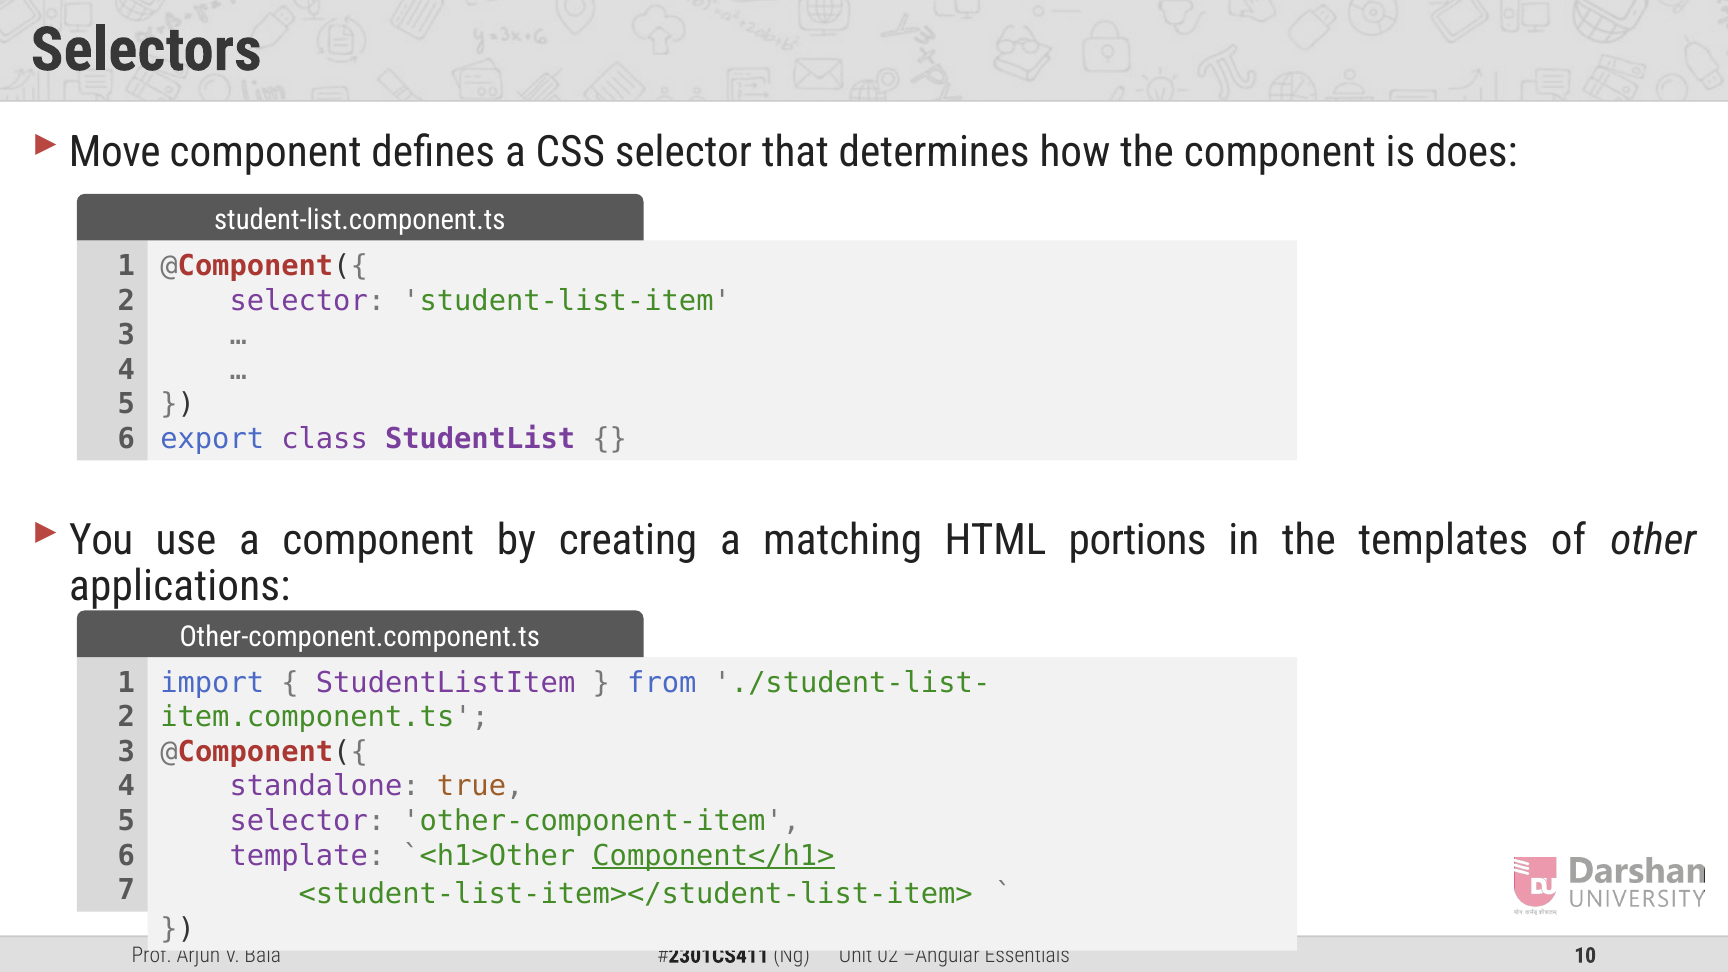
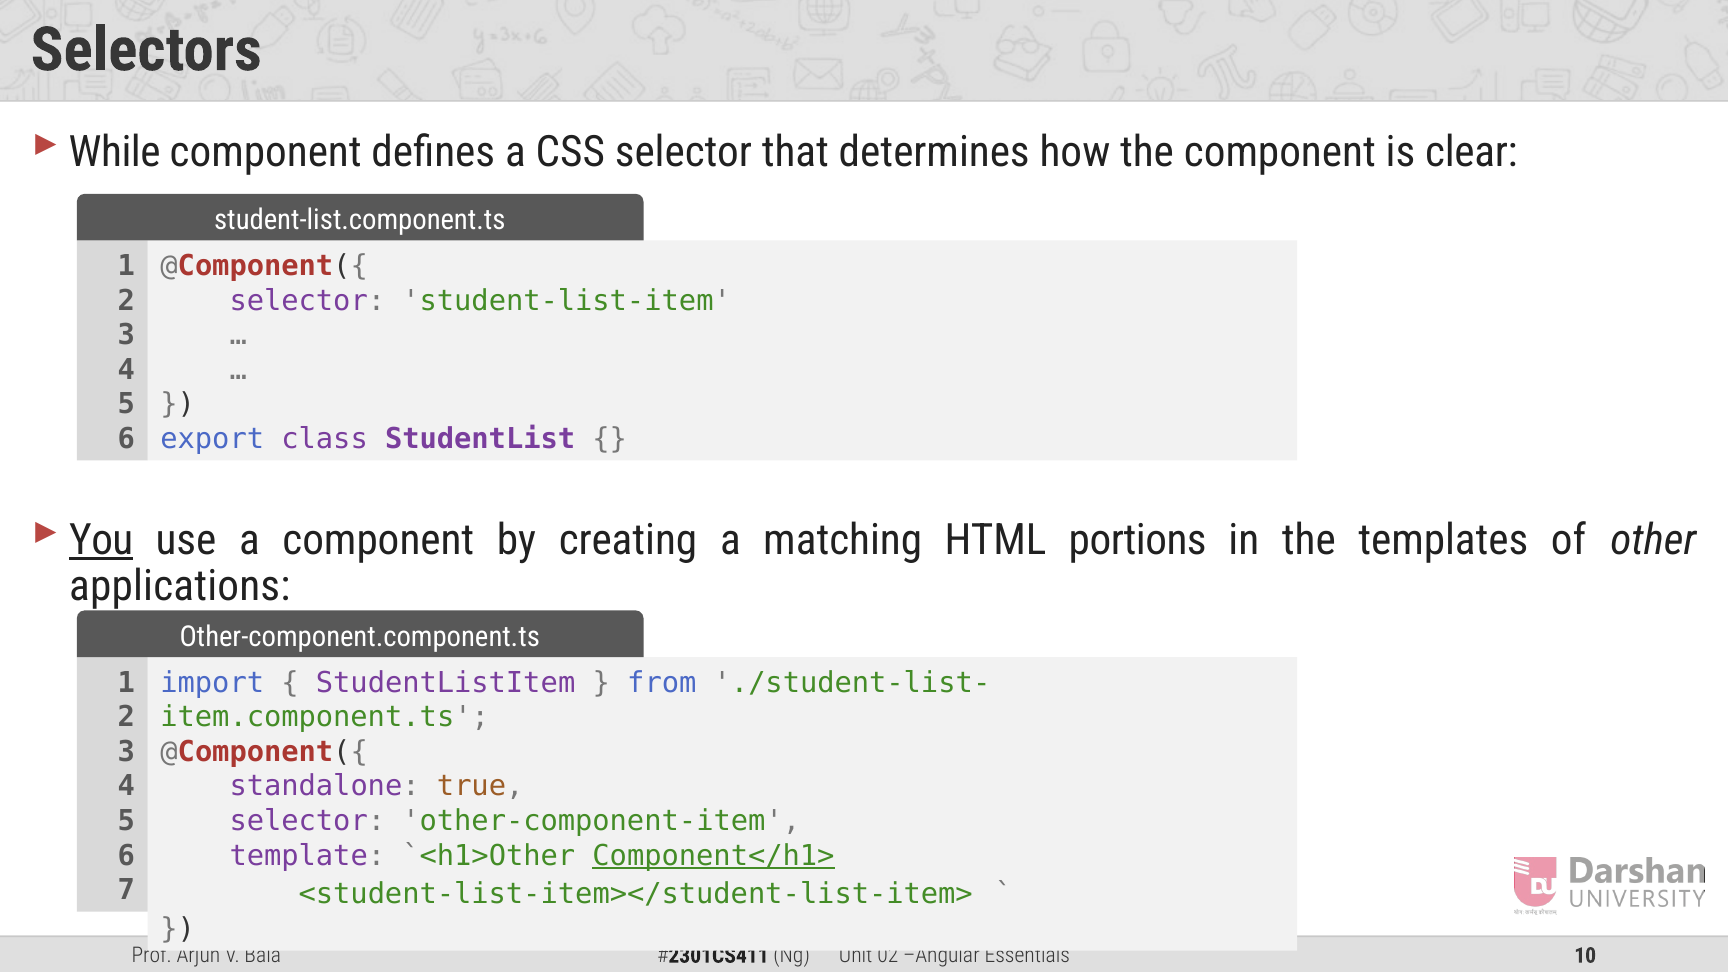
Move: Move -> While (115, 152)
does: does -> clear (1471, 152)
You underline: none -> present (101, 540)
